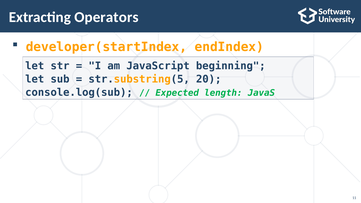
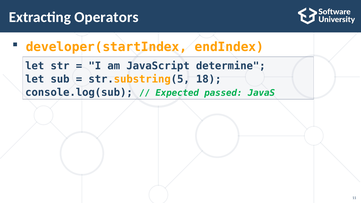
beginning: beginning -> determine (231, 66)
20: 20 -> 18 (209, 79)
length: length -> passed (223, 93)
